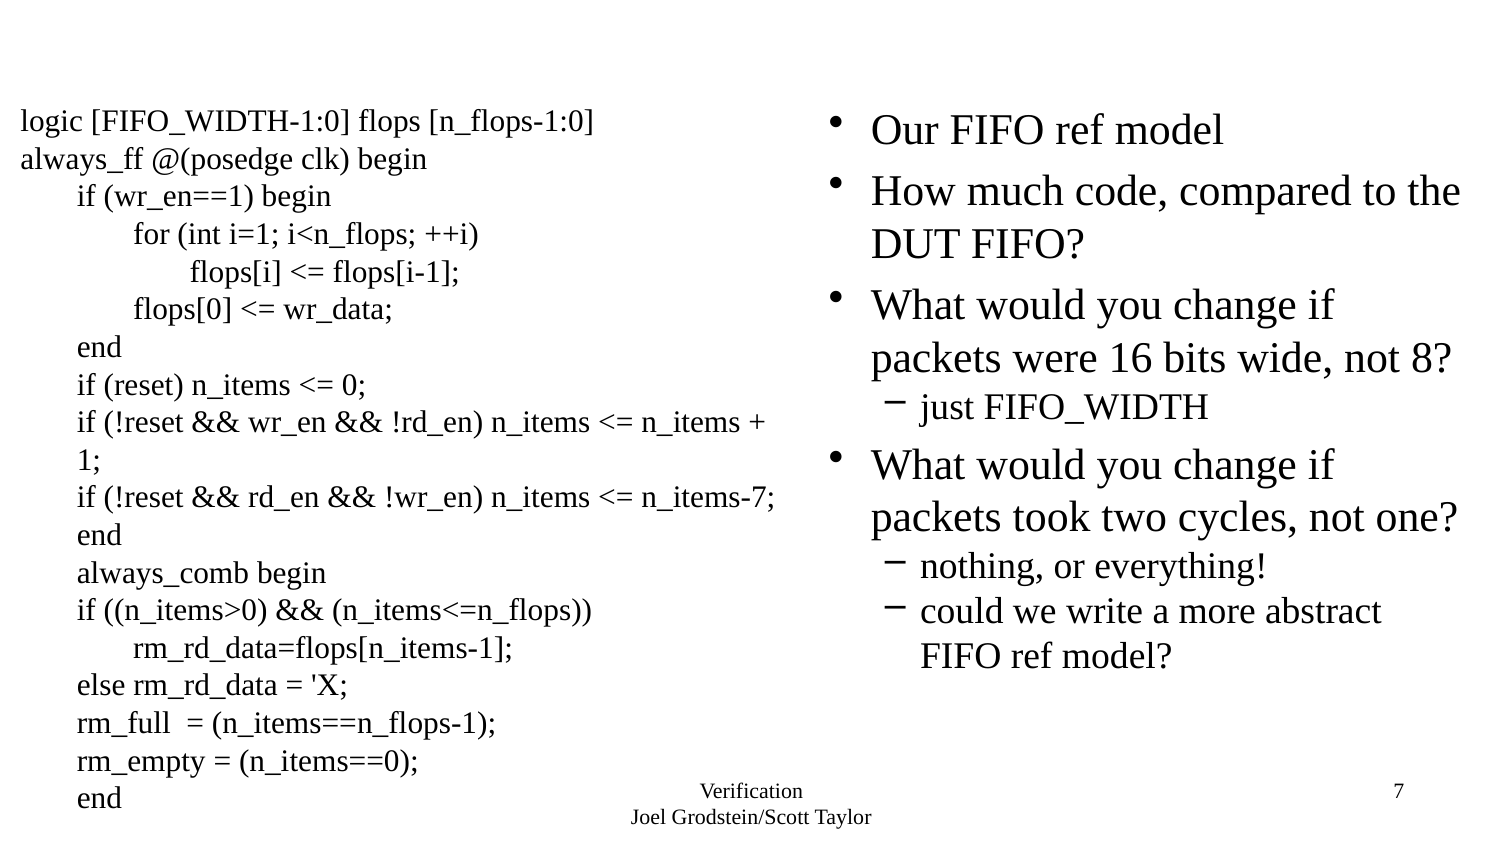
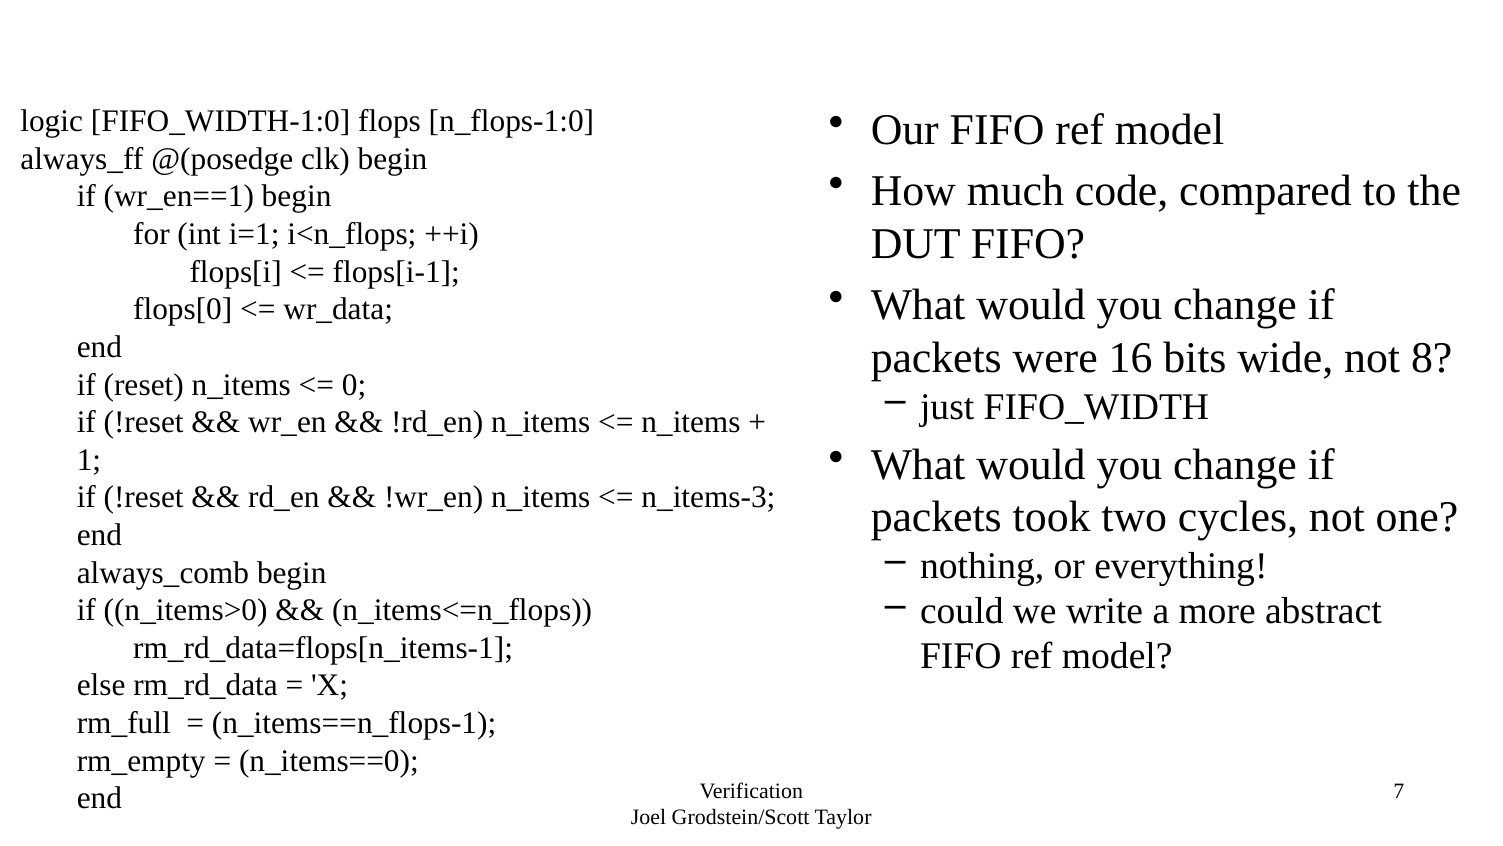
n_items-7: n_items-7 -> n_items-3 (708, 497)
